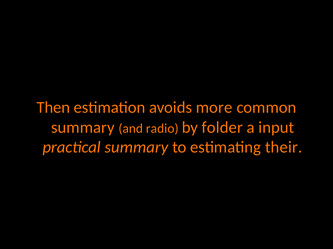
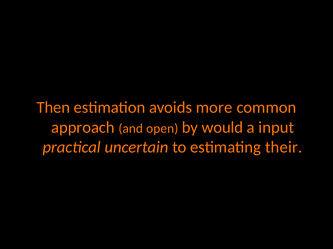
summary: summary -> approach (83, 128)
radio: radio -> open (162, 129)
folder: folder -> would (222, 128)
practical summary: summary -> uncertain (137, 148)
